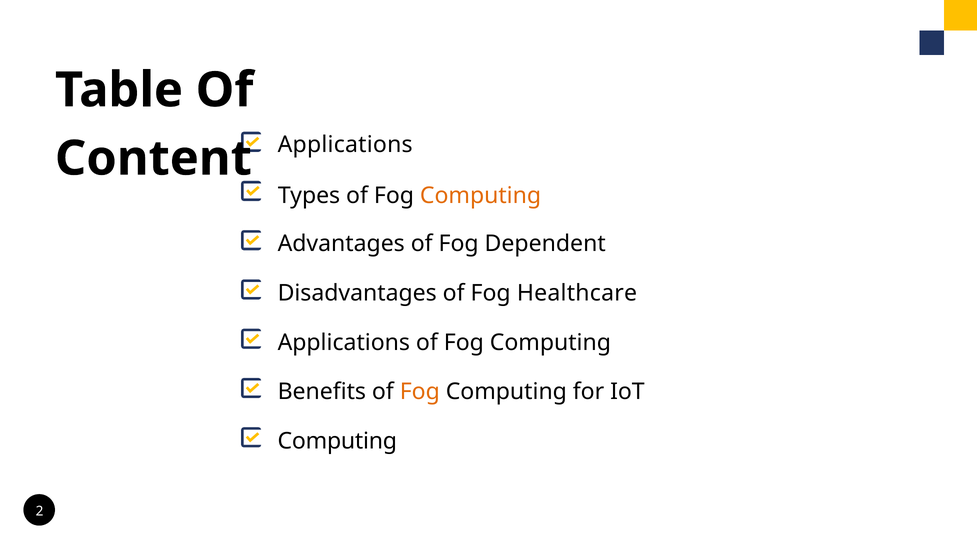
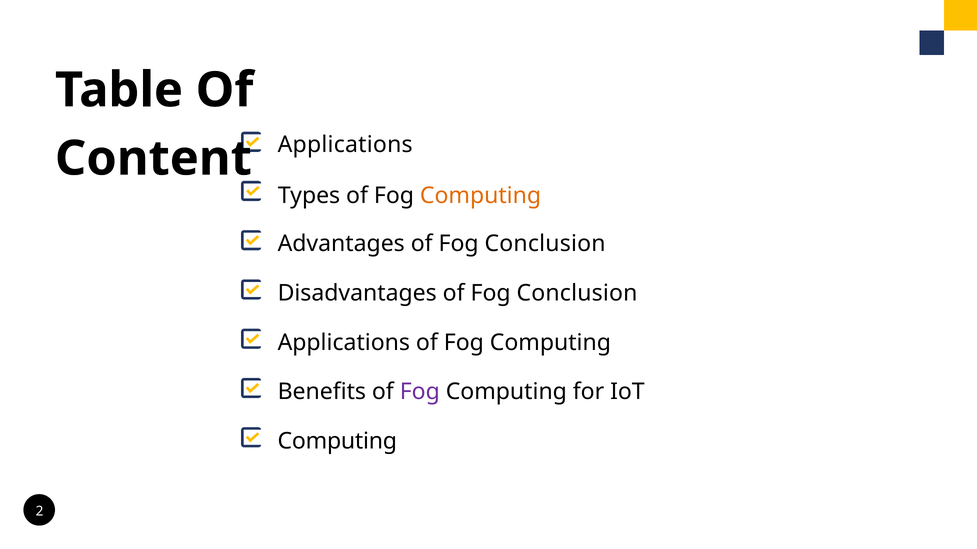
Advantages of Fog Dependent: Dependent -> Conclusion (545, 244)
Disadvantages of Fog Healthcare: Healthcare -> Conclusion (577, 293)
Fog colour: orange -> purple (420, 392)
